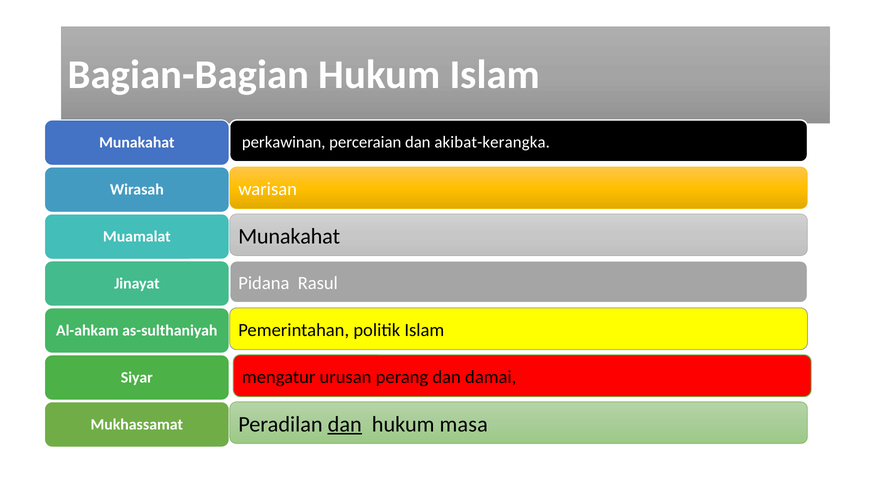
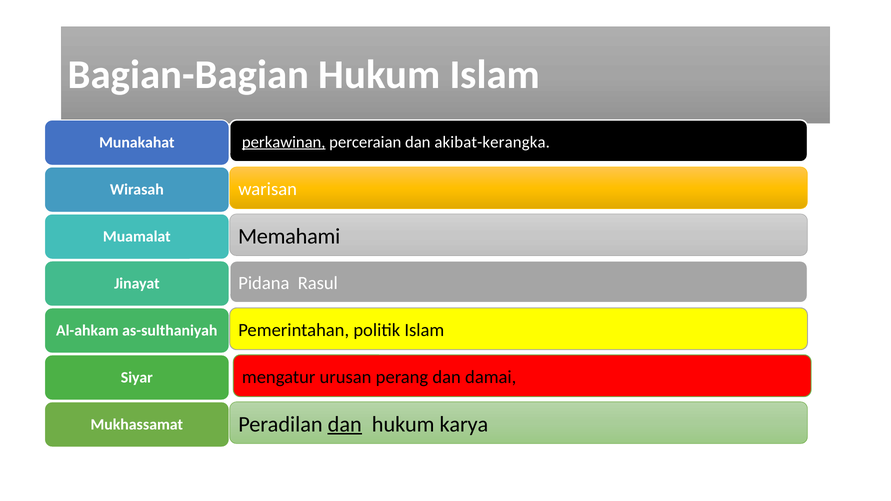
perkawinan underline: none -> present (284, 142)
Munakahat: Munakahat -> Memahami (289, 236)
masa: masa -> karya (464, 424)
